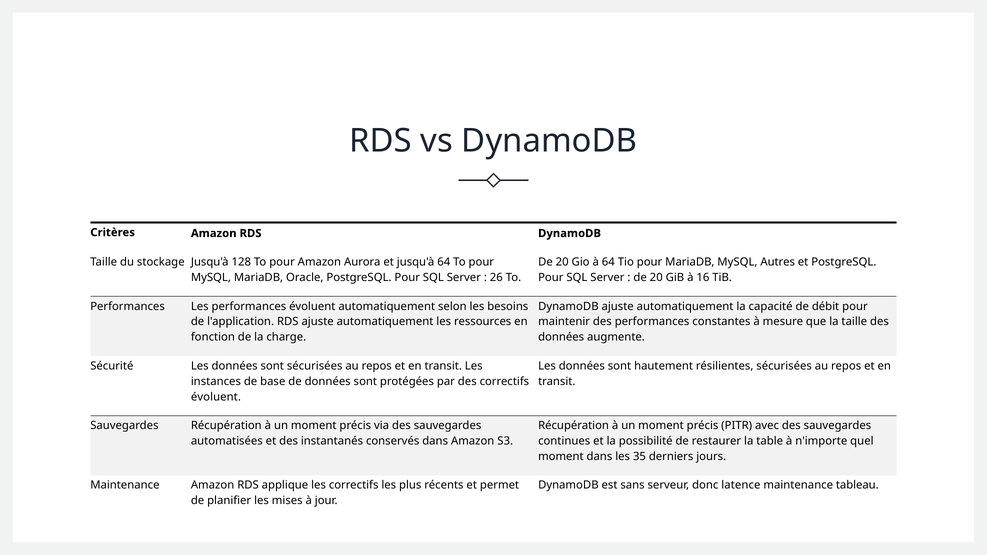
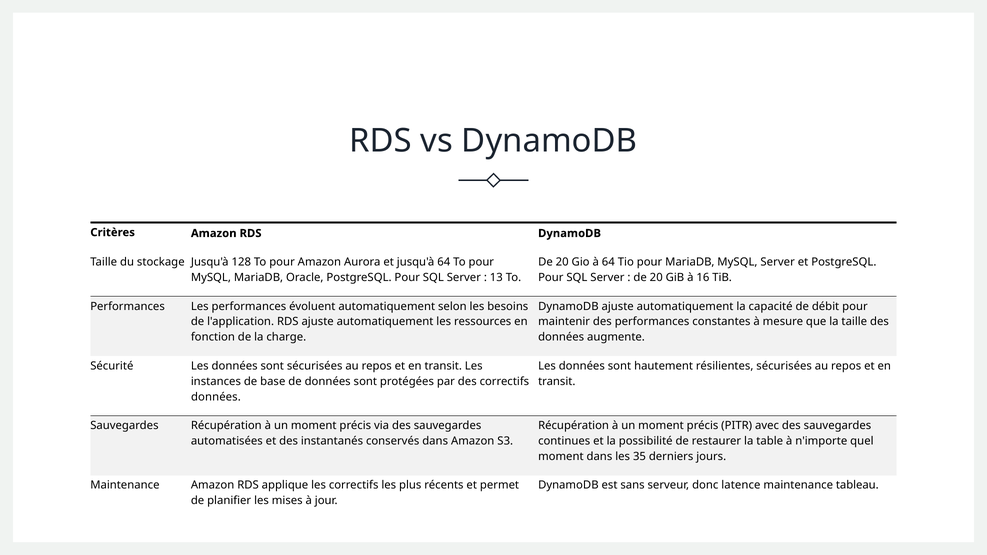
MySQL Autres: Autres -> Server (778, 262)
26: 26 -> 13 (496, 278)
évoluent: évoluent -> données (216, 397)
